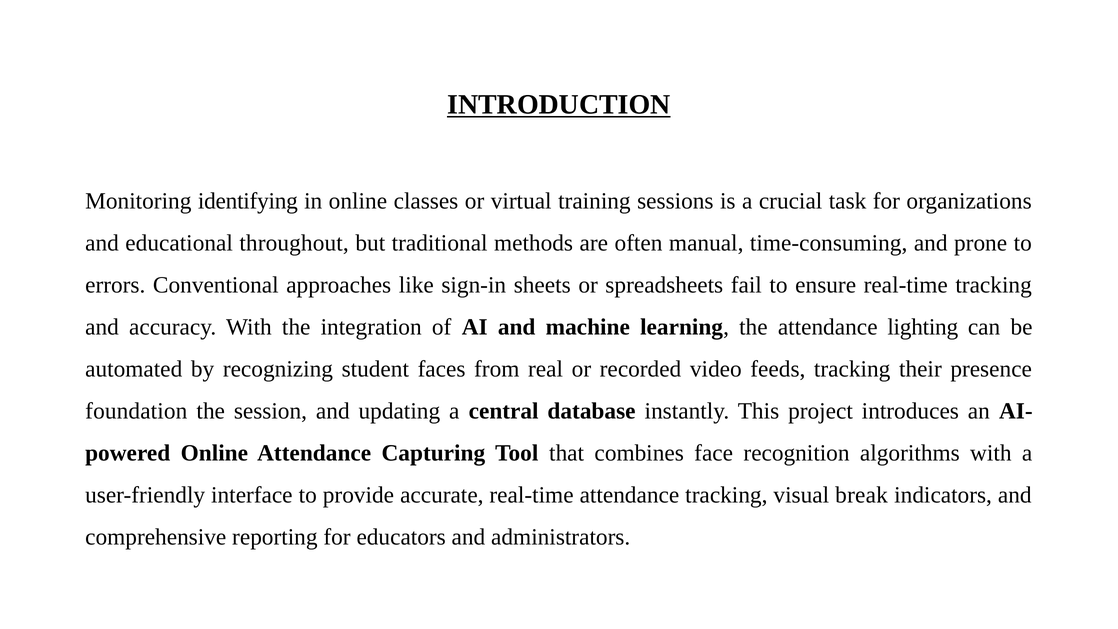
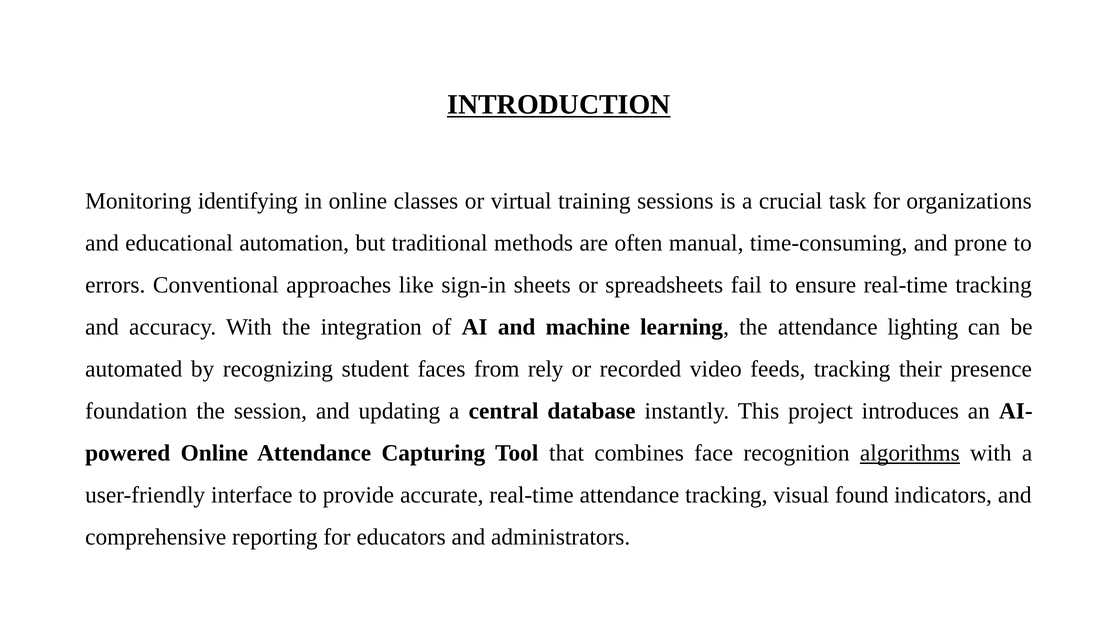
throughout: throughout -> automation (294, 243)
real: real -> rely (546, 369)
algorithms underline: none -> present (910, 453)
break: break -> found (862, 495)
